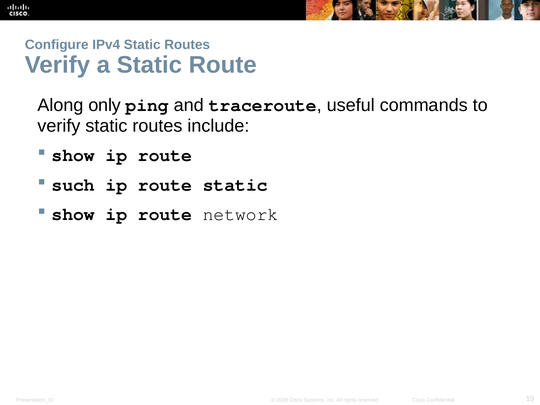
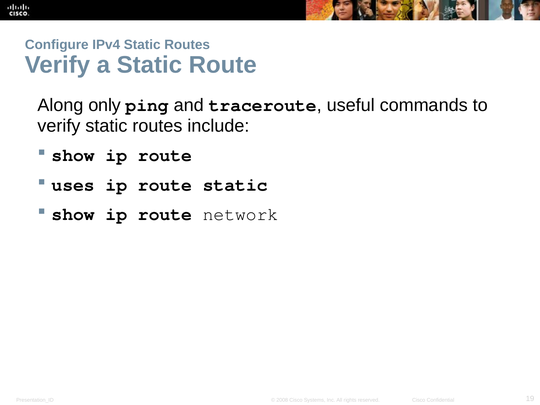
such: such -> uses (73, 185)
